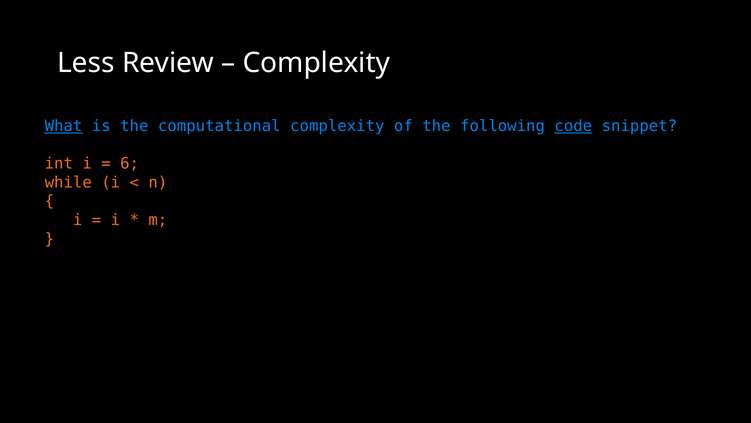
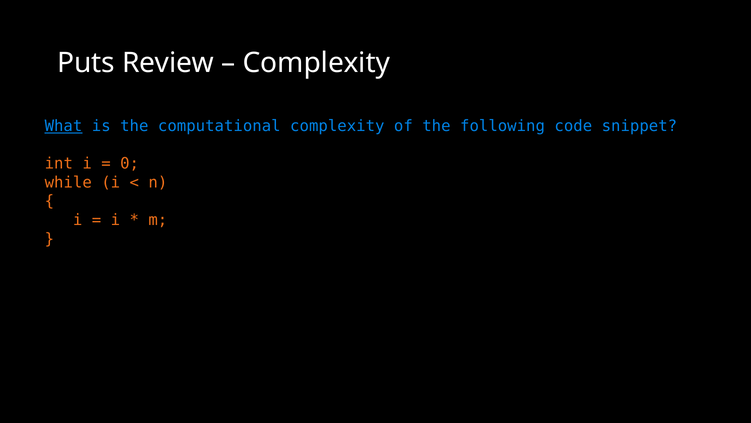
Less: Less -> Puts (86, 63)
code underline: present -> none (573, 126)
6: 6 -> 0 (130, 163)
